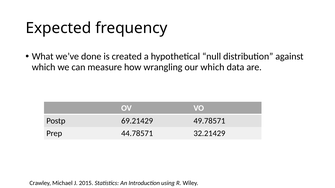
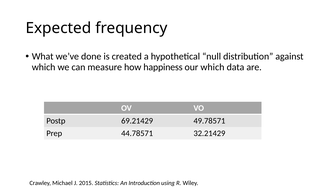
wrangling: wrangling -> happiness (163, 67)
